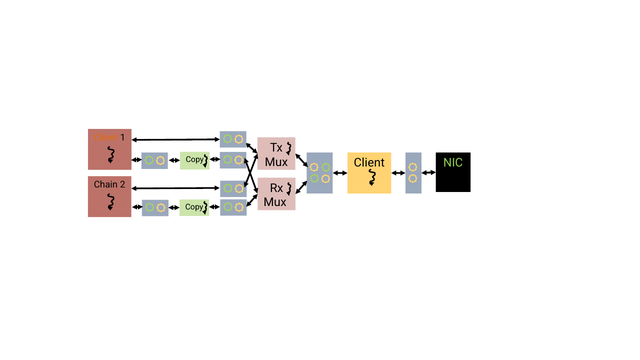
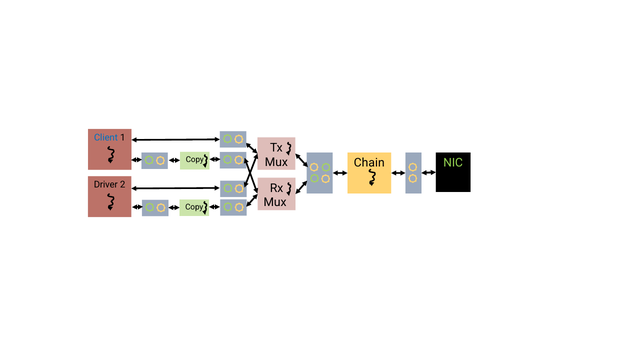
Client colour: orange -> blue (106, 138)
Client: Client -> Chain (369, 163)
Chain: Chain -> Driver (106, 185)
